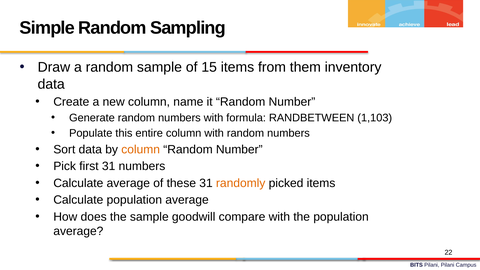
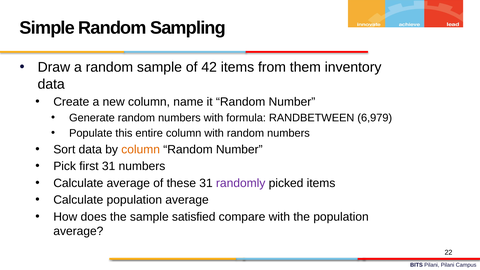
15: 15 -> 42 (209, 67)
1,103: 1,103 -> 6,979 (375, 118)
randomly colour: orange -> purple (241, 183)
goodwill: goodwill -> satisfied (194, 217)
